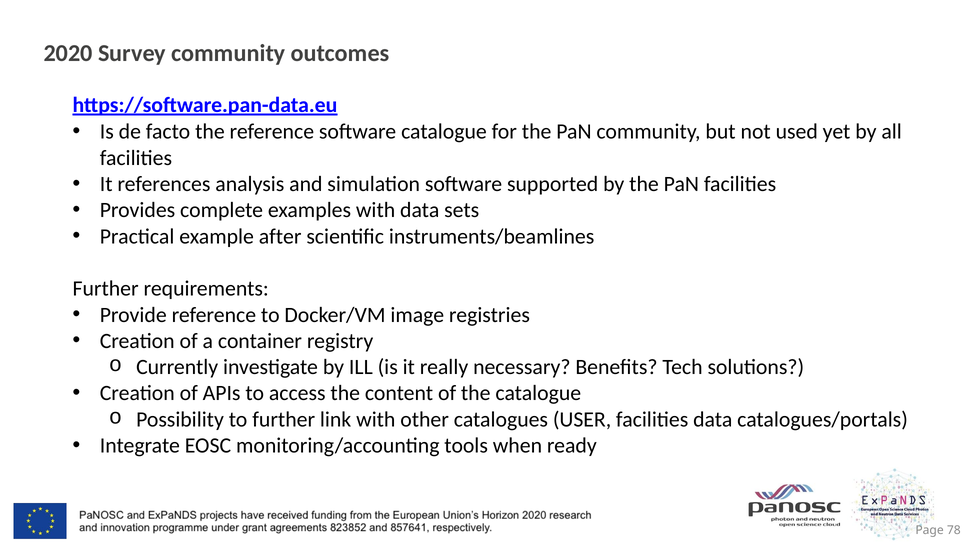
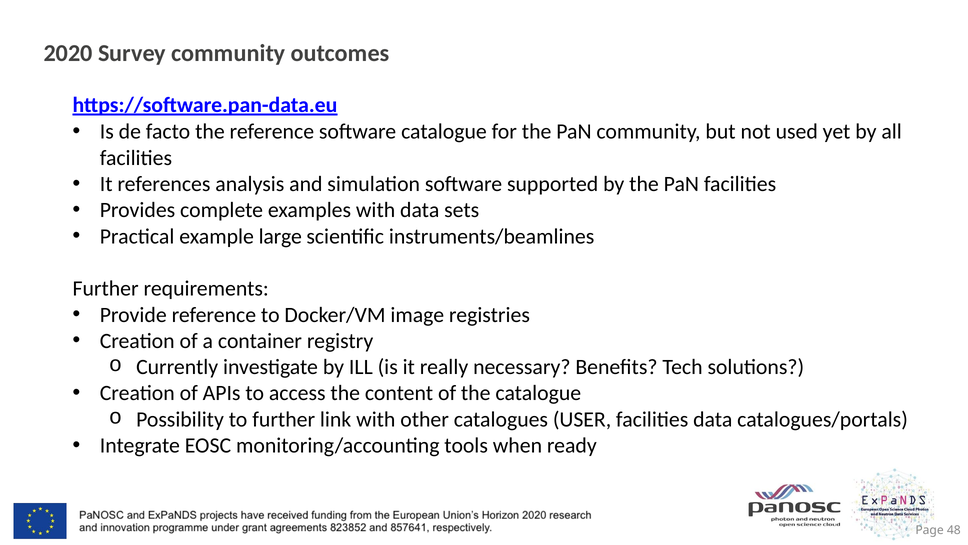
after: after -> large (280, 236)
78: 78 -> 48 (954, 530)
